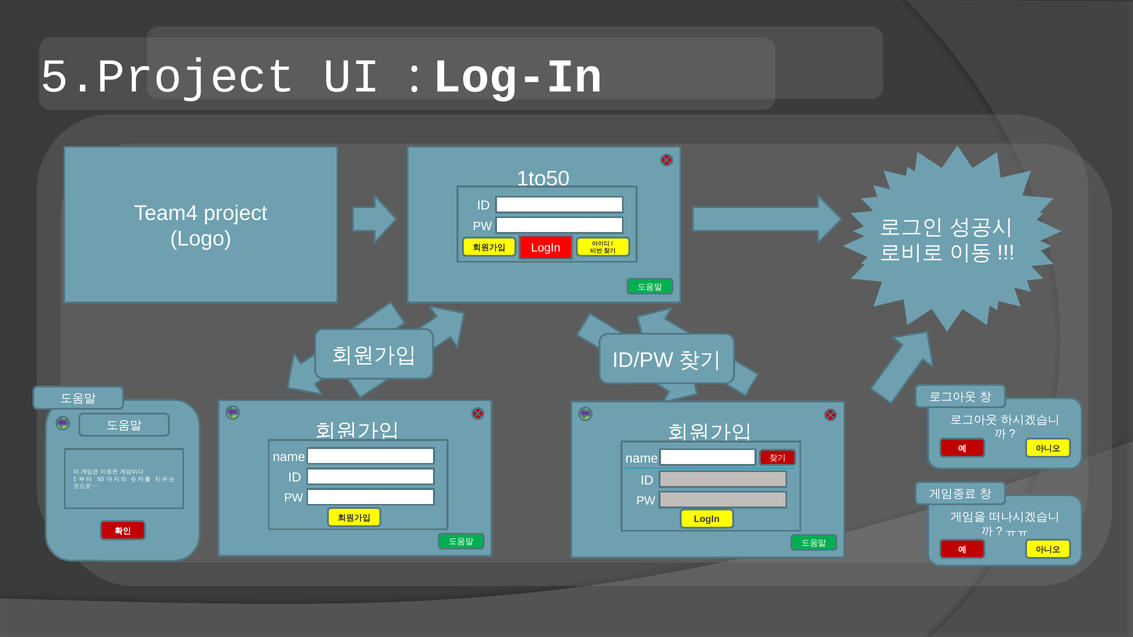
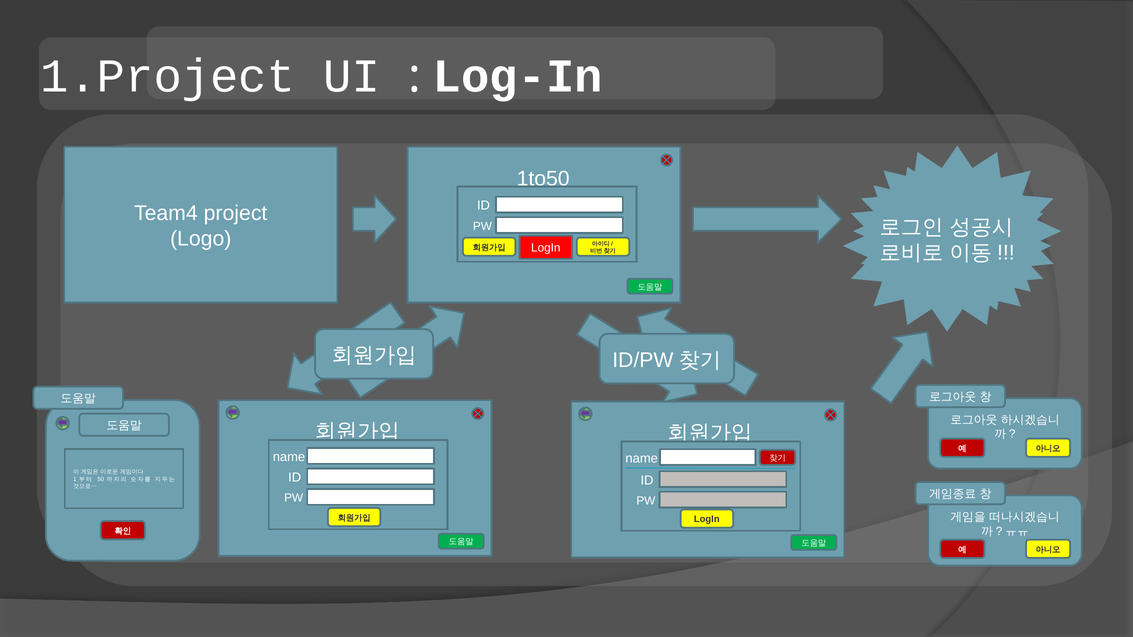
5.Project: 5.Project -> 1.Project (168, 76)
